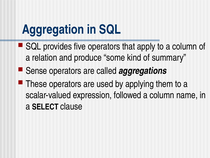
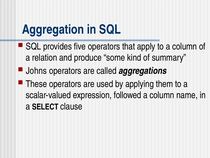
Sense: Sense -> Johns (36, 71)
